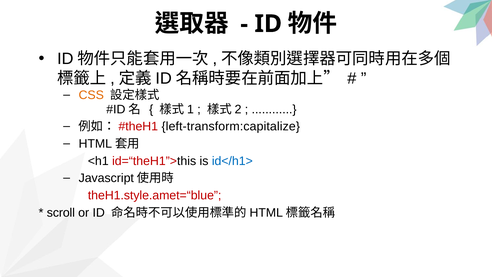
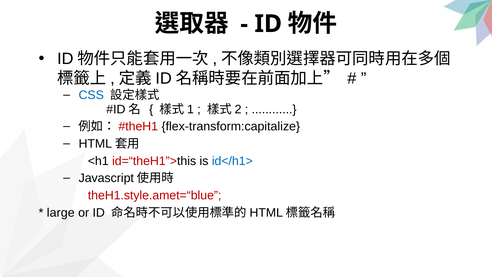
CSS colour: orange -> blue (91, 95)
left-transform:capitalize: left-transform:capitalize -> flex-transform:capitalize (231, 126)
scroll: scroll -> large (61, 213)
